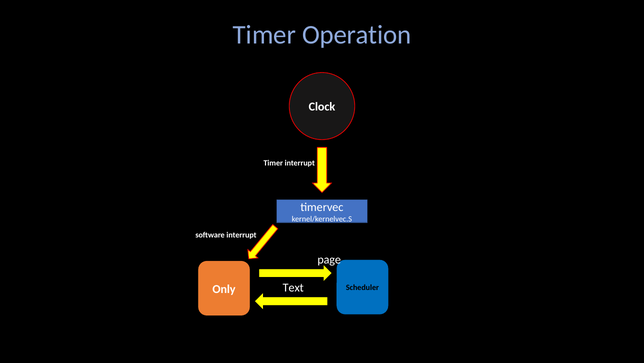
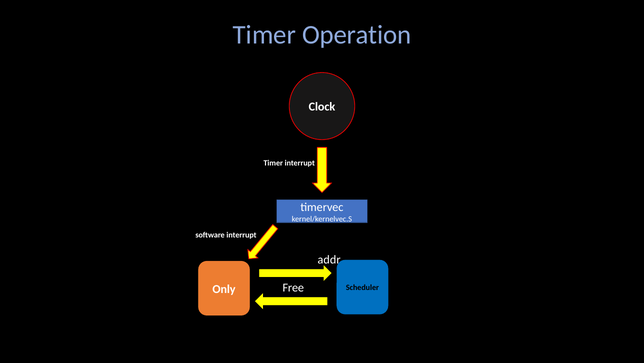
page: page -> addr (329, 259)
Text: Text -> Free (293, 287)
